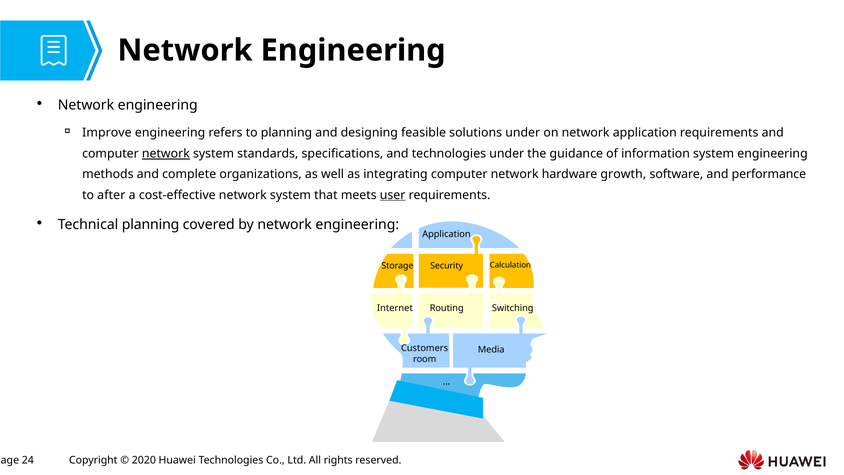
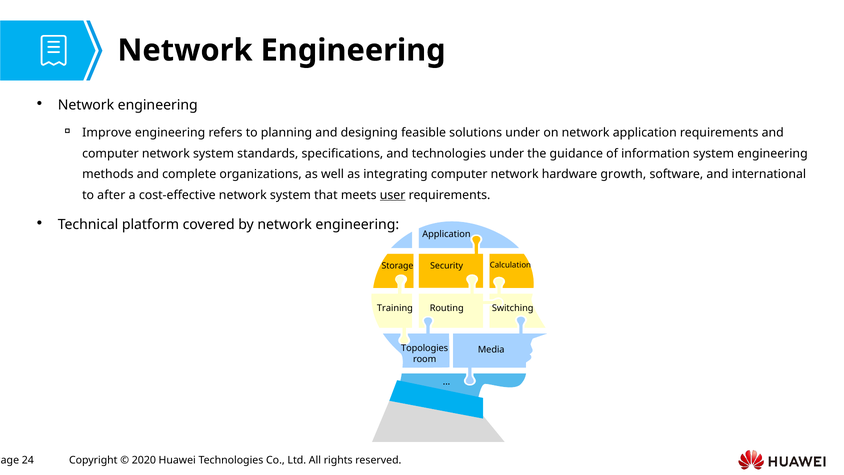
network underline: present -> none (166, 154)
performance: performance -> international (769, 174)
Technical planning: planning -> platform (151, 225)
Internet: Internet -> Training (395, 308)
Customers: Customers -> Topologies (425, 348)
